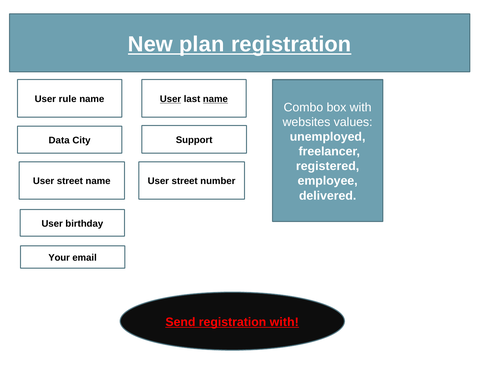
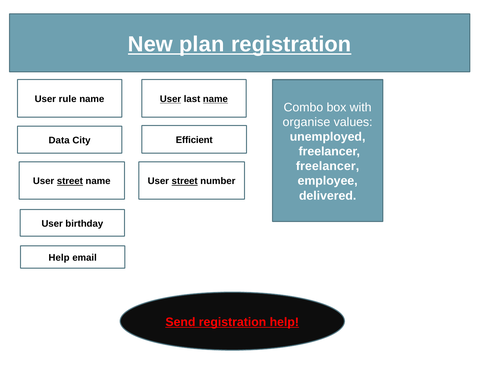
websites: websites -> organise (306, 122)
Support: Support -> Efficient (194, 140)
registered: registered -> freelancer (328, 166)
street underline: none -> present (70, 181)
street underline: none -> present (185, 181)
Your: Your -> Help (59, 258)
registration with: with -> help (284, 322)
